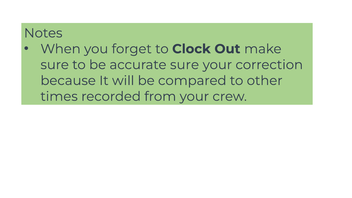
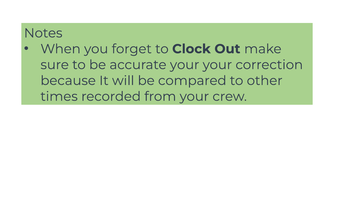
accurate sure: sure -> your (185, 65)
